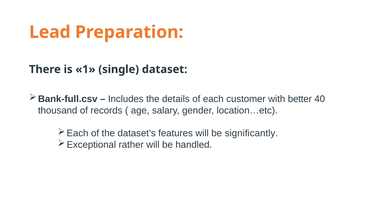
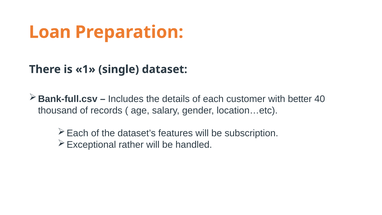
Lead: Lead -> Loan (50, 32)
significantly: significantly -> subscription (251, 133)
